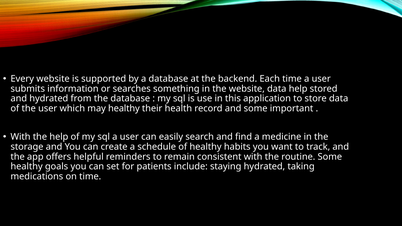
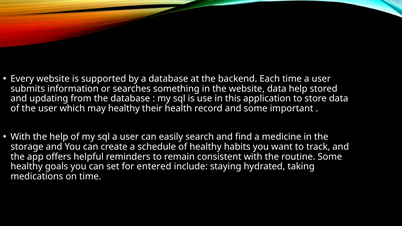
and hydrated: hydrated -> updating (49, 99)
patients: patients -> entered (154, 167)
